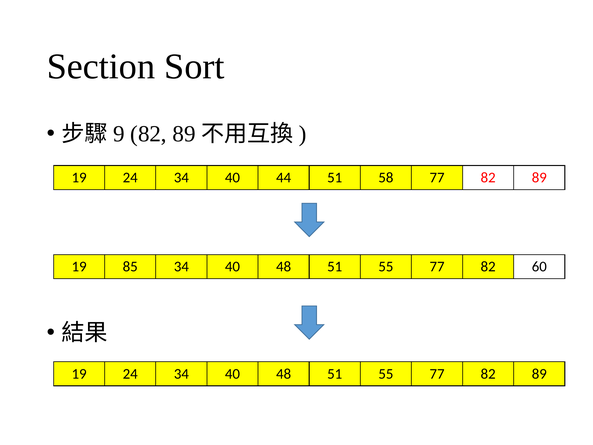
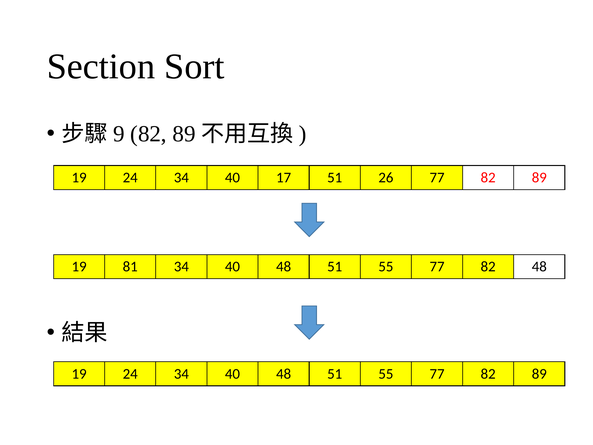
44: 44 -> 17 (284, 178)
58: 58 -> 26 (386, 178)
85: 85 -> 81 (130, 267)
82 60: 60 -> 48 (539, 267)
